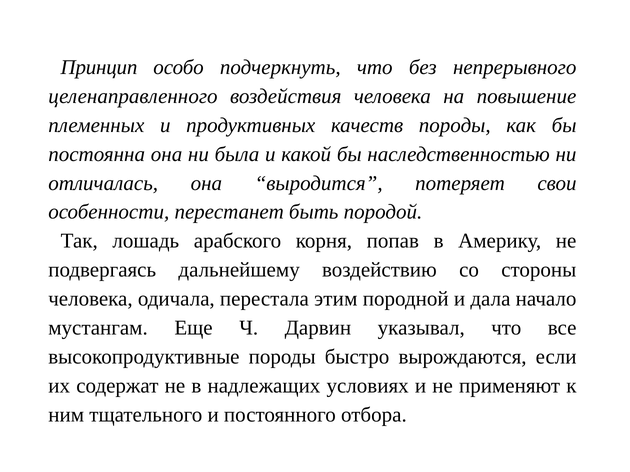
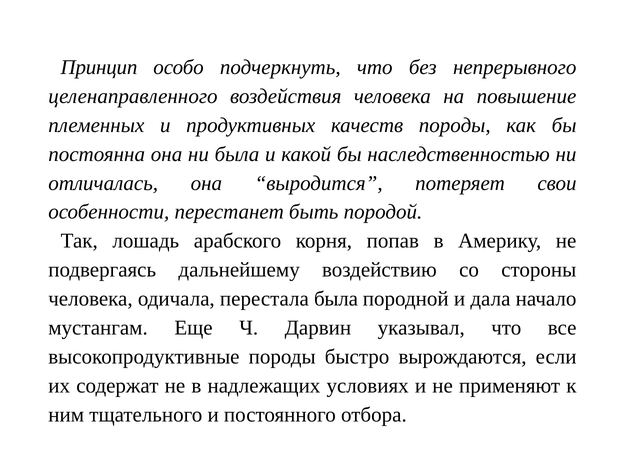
перестала этим: этим -> была (336, 299)
